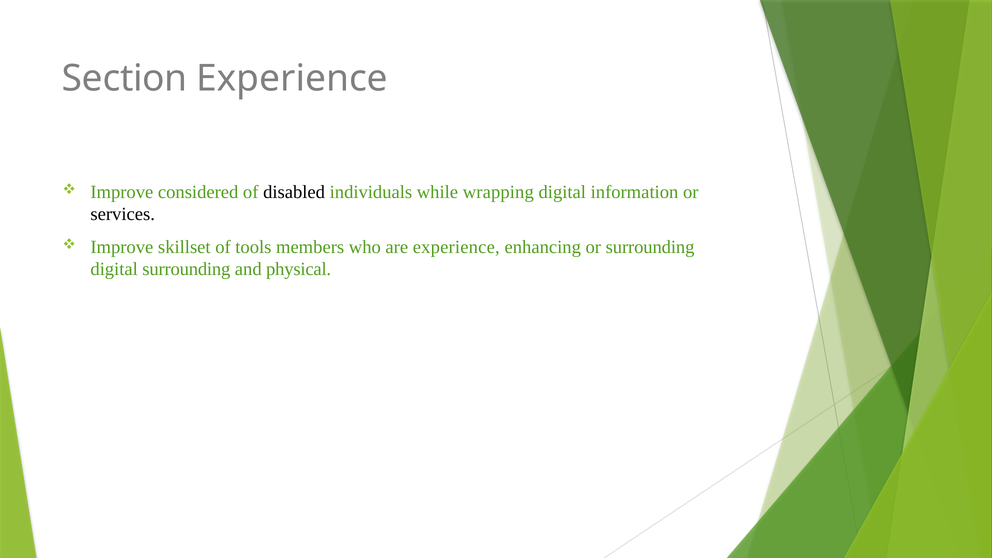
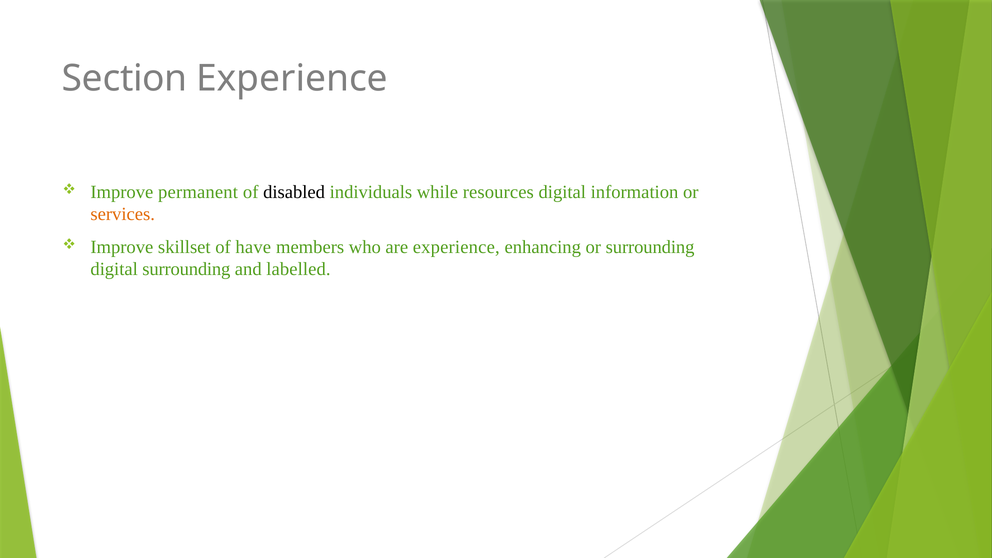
considered: considered -> permanent (198, 192)
wrapping: wrapping -> resources (498, 192)
services colour: black -> orange (123, 214)
tools: tools -> have (253, 247)
physical: physical -> labelled (298, 269)
